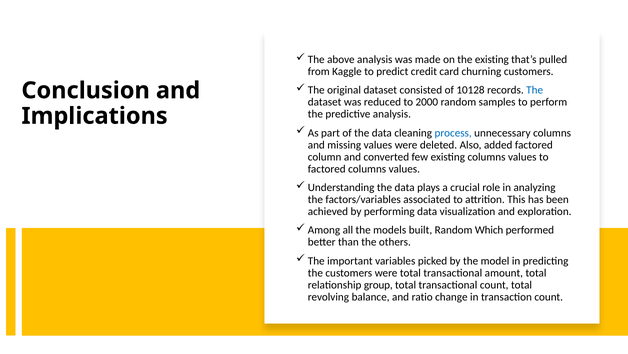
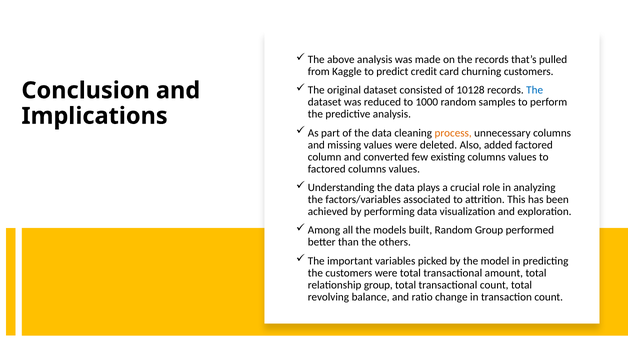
the existing: existing -> records (492, 59)
2000: 2000 -> 1000 (427, 102)
process colour: blue -> orange (453, 133)
Random Which: Which -> Group (489, 230)
